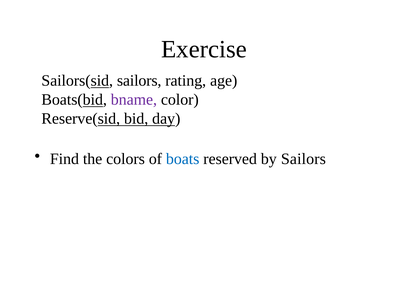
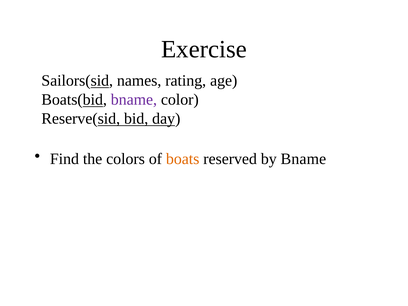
Sailors(sid sailors: sailors -> names (139, 81)
boats colour: blue -> orange (183, 159)
by Sailors: Sailors -> Bname (303, 159)
